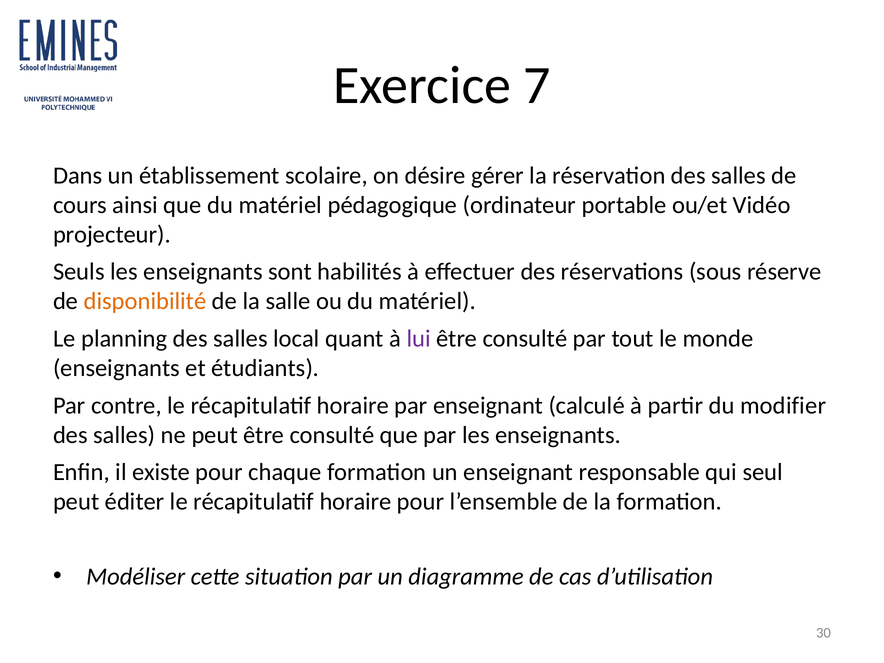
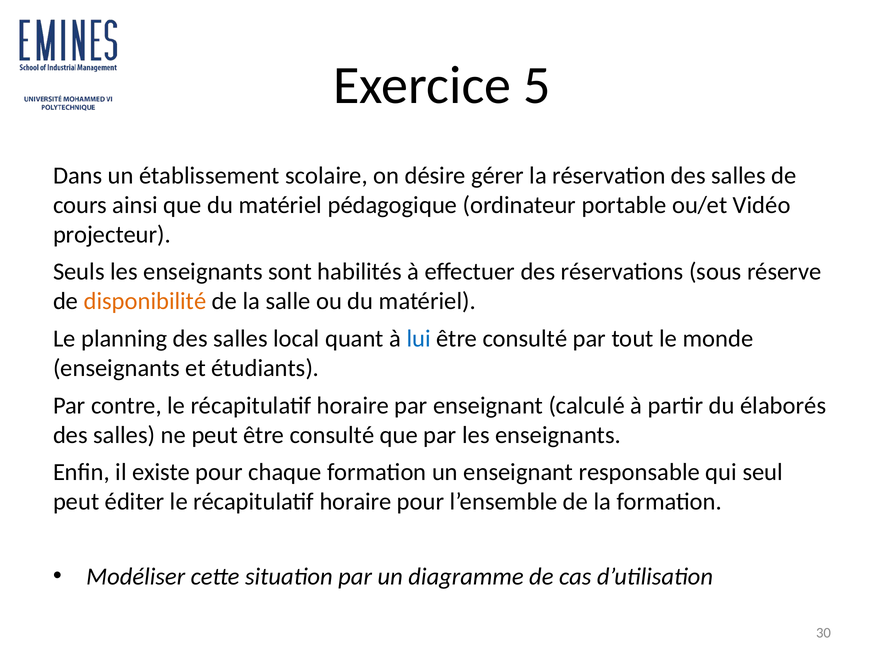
7: 7 -> 5 (537, 86)
lui colour: purple -> blue (419, 339)
modifier: modifier -> élaborés (783, 406)
